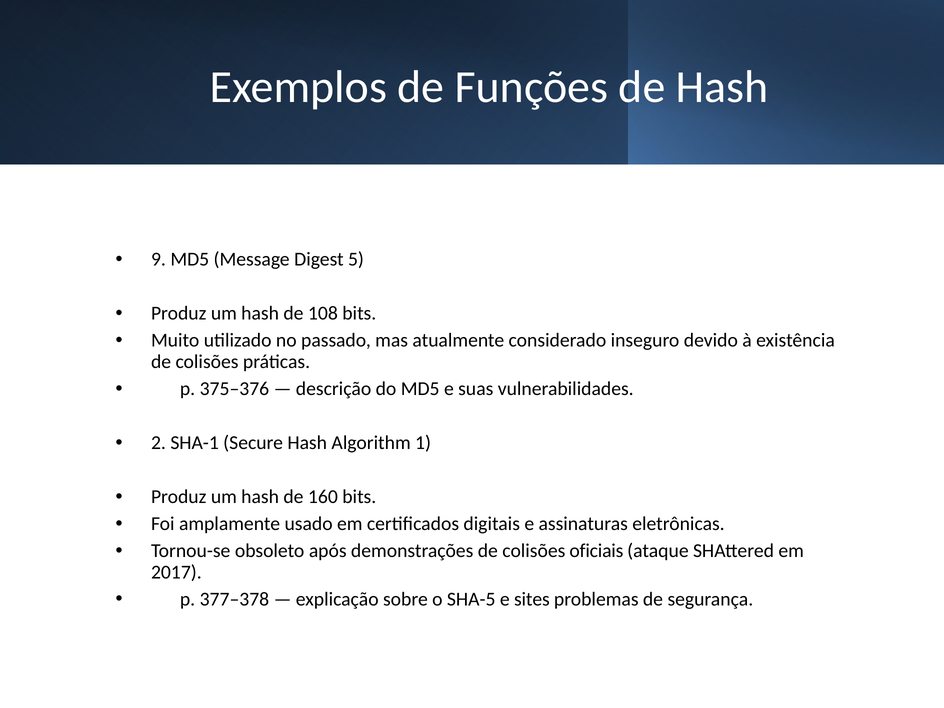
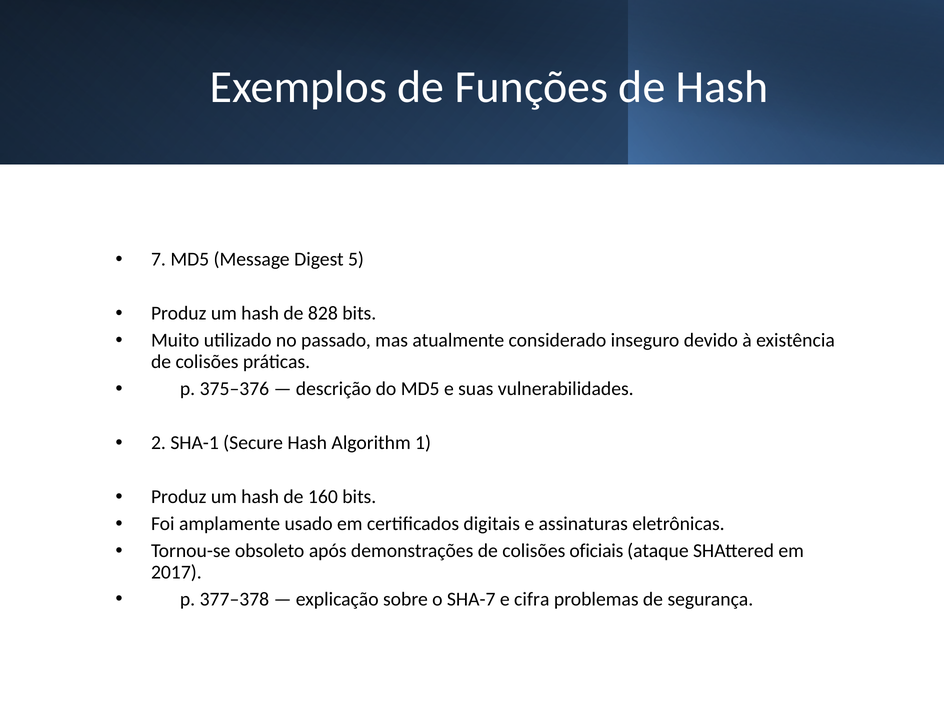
9: 9 -> 7 (158, 259)
108: 108 -> 828 (323, 313)
SHA-5: SHA-5 -> SHA-7 (471, 599)
sites: sites -> cifra (532, 599)
